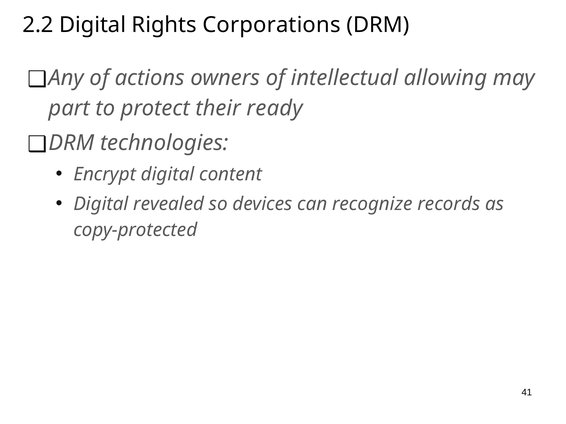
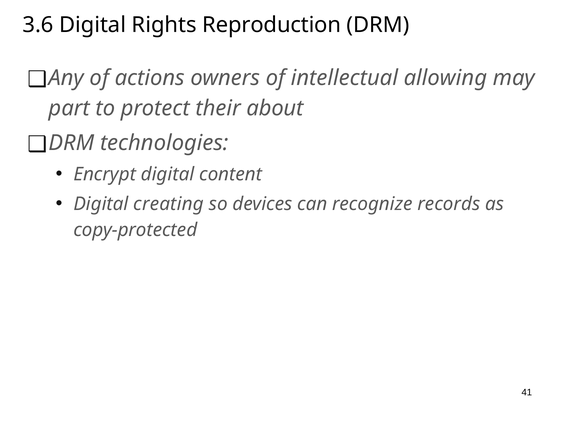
2.2: 2.2 -> 3.6 (38, 25)
Corporations: Corporations -> Reproduction (272, 25)
ready: ready -> about (275, 108)
revealed: revealed -> creating (169, 204)
